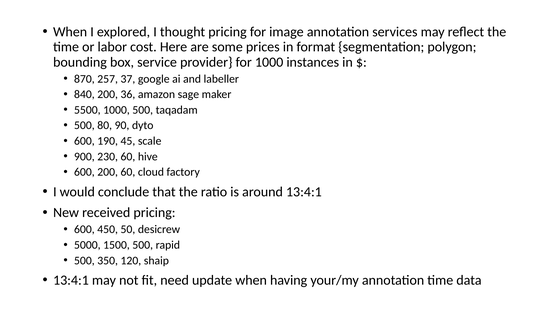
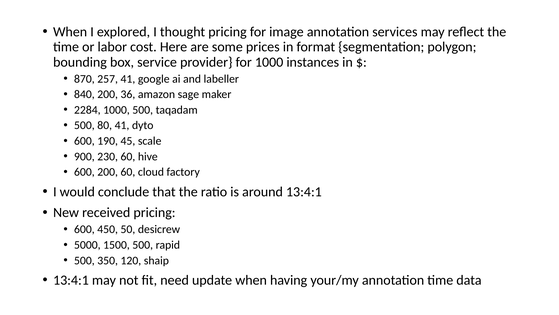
257 37: 37 -> 41 (128, 79)
5500: 5500 -> 2284 (87, 110)
80 90: 90 -> 41 (122, 125)
